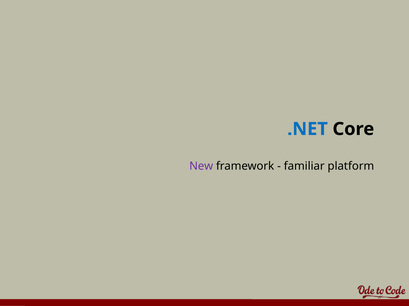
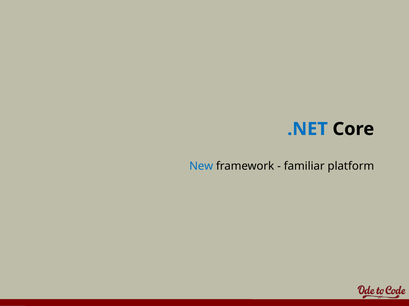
New colour: purple -> blue (201, 166)
